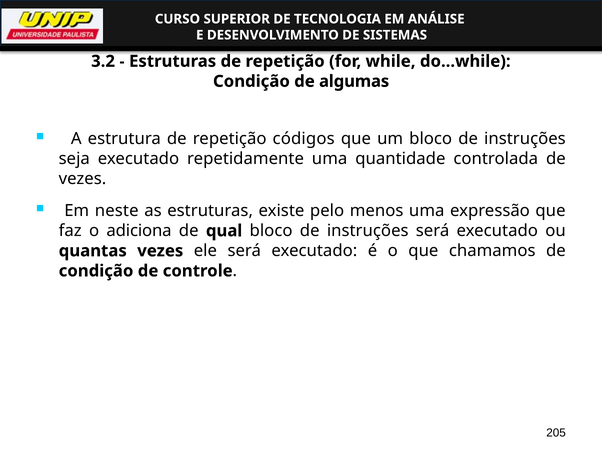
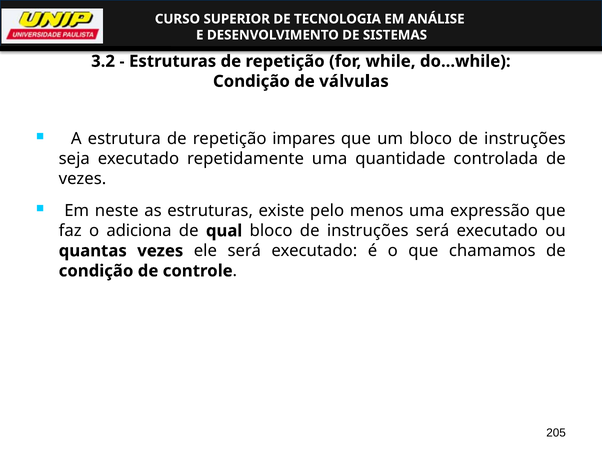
algumas: algumas -> válvulas (354, 81)
códigos: códigos -> impares (304, 139)
